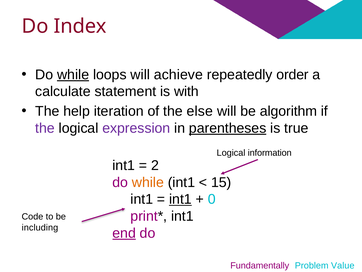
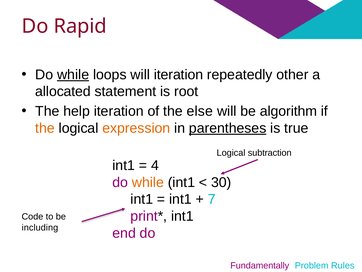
Index: Index -> Rapid (80, 26)
will achieve: achieve -> iteration (179, 75)
order: order -> other (292, 75)
calculate: calculate -> allocated (63, 91)
with: with -> root (186, 91)
the colour: purple -> orange (45, 128)
expression colour: purple -> orange (136, 128)
information: information -> subtraction (270, 153)
2: 2 -> 4 (155, 165)
15: 15 -> 30 (221, 182)
int1 underline: present -> none (180, 199)
0: 0 -> 7 (212, 199)
end underline: present -> none (124, 233)
Value: Value -> Rules (343, 265)
